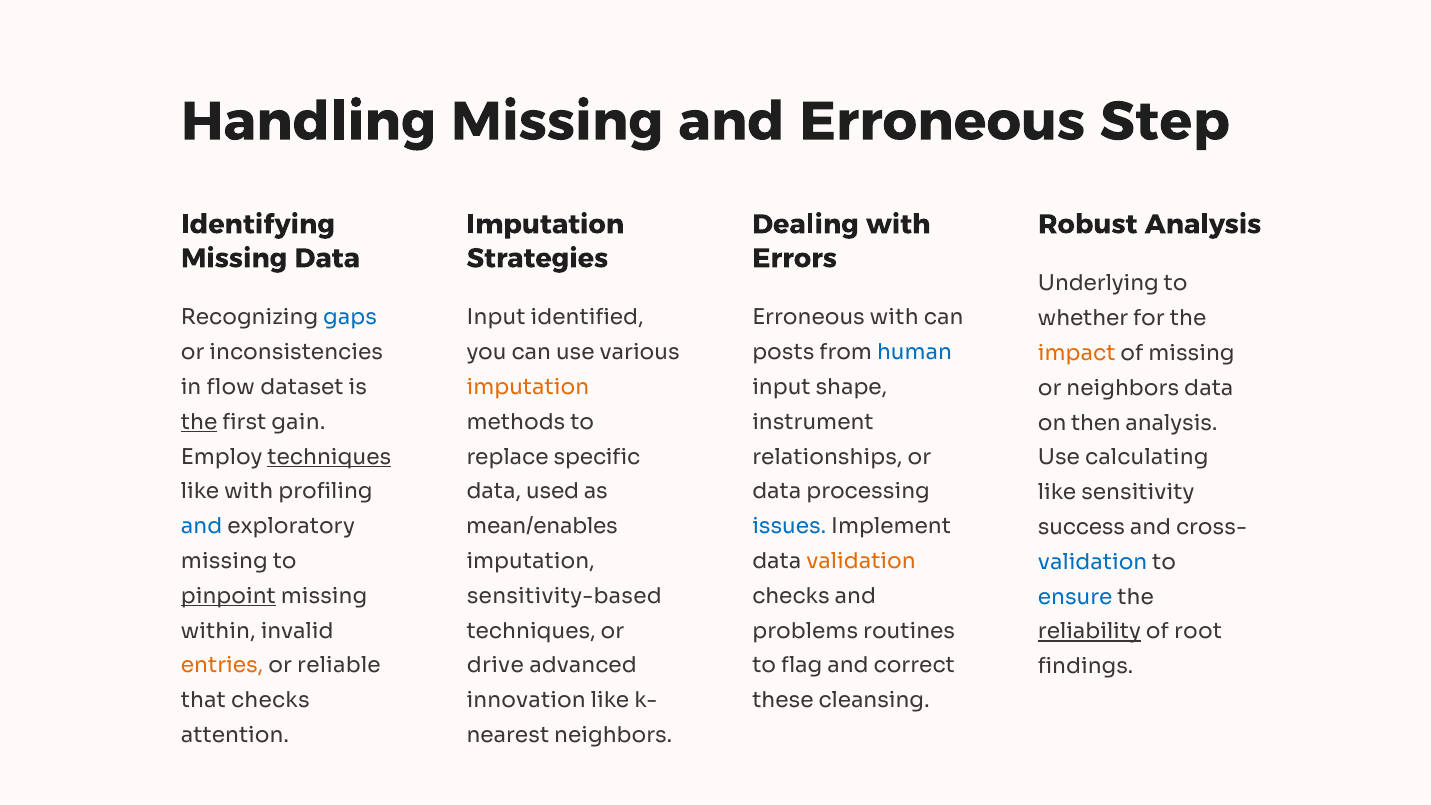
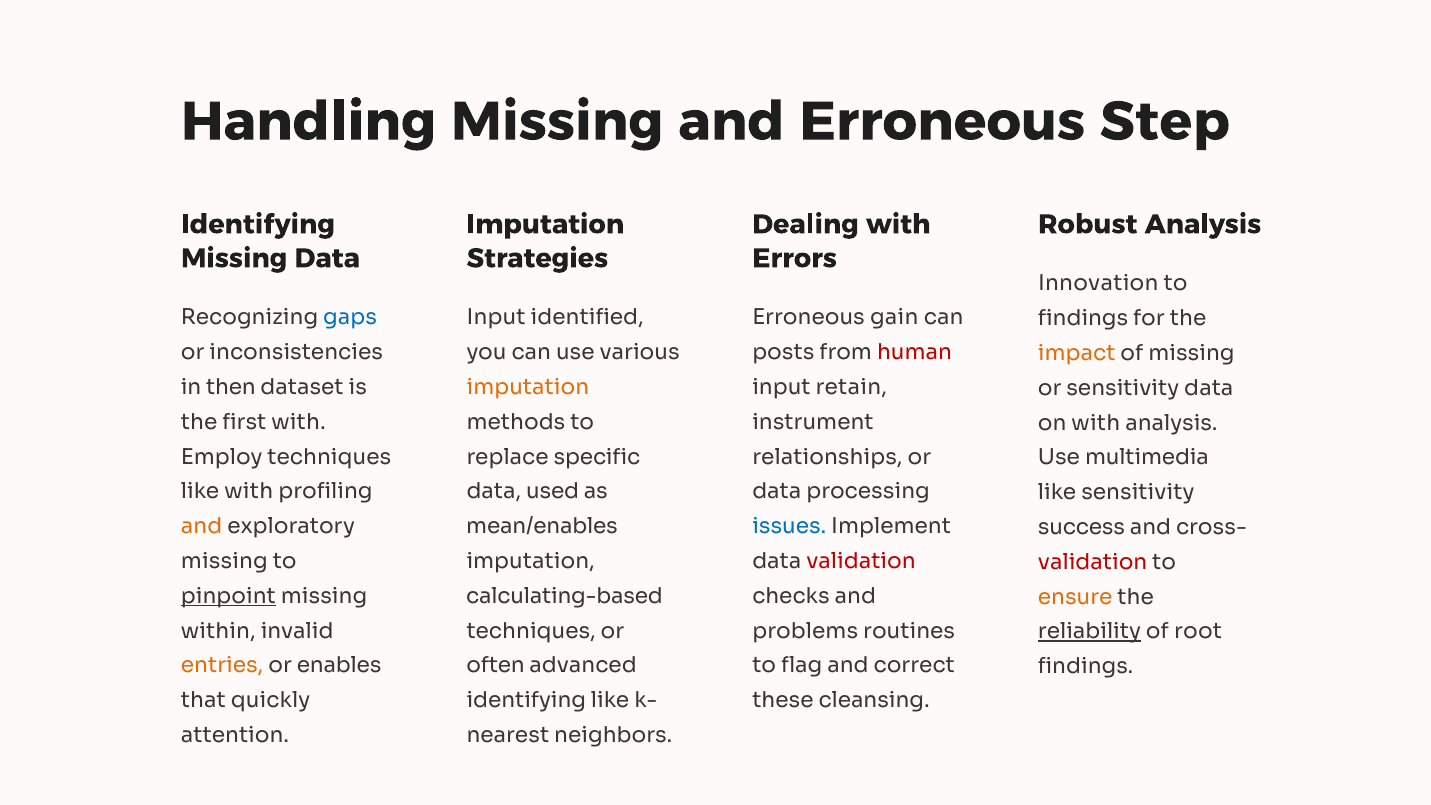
Underlying: Underlying -> Innovation (1098, 284)
Erroneous with: with -> gain (894, 318)
whether: whether -> findings (1083, 319)
human colour: blue -> red (915, 353)
flow: flow -> then (231, 387)
shape: shape -> retain (851, 387)
or neighbors: neighbors -> sensitivity (1123, 388)
the underline: present -> none (199, 422)
first gain: gain -> with (299, 422)
on then: then -> with (1096, 423)
techniques underline: present -> none (329, 457)
calculating: calculating -> multimedia (1147, 458)
and colour: blue -> orange (202, 526)
validation colour: orange -> red (861, 561)
validation colour: blue -> red (1093, 562)
sensitivity-based: sensitivity-based -> calculating-based (565, 596)
ensure colour: blue -> orange (1075, 597)
reliable: reliable -> enables (339, 666)
drive: drive -> often (496, 666)
that checks: checks -> quickly (270, 700)
innovation: innovation -> identifying (526, 700)
